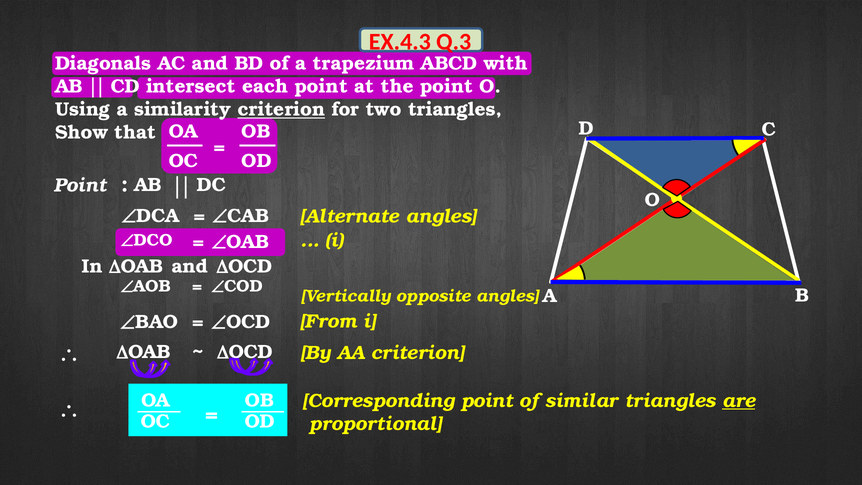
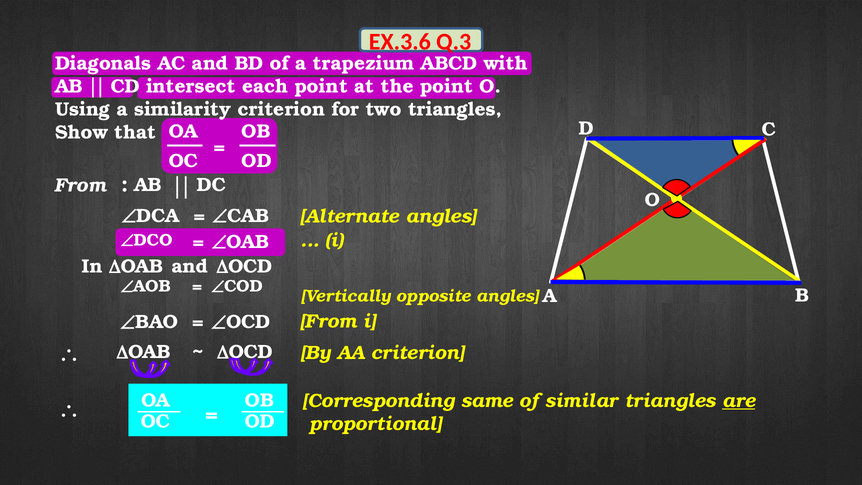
EX.4.3: EX.4.3 -> EX.3.6 (400, 42)
criterion underline: present -> none (281, 110)
Point: Point -> From (80, 185)
Corresponding point: point -> same (487, 401)
